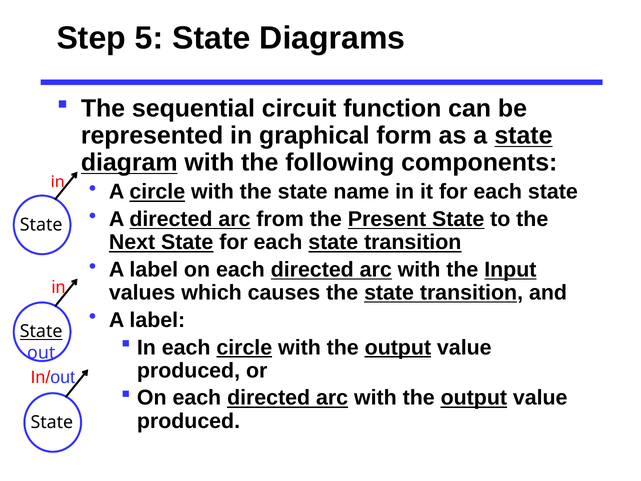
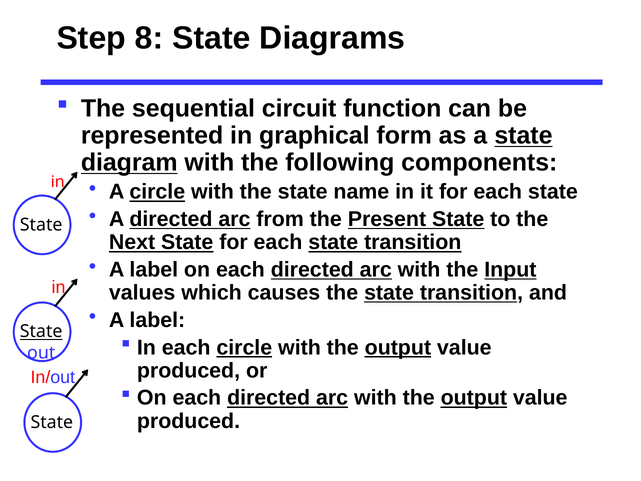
5: 5 -> 8 (149, 38)
